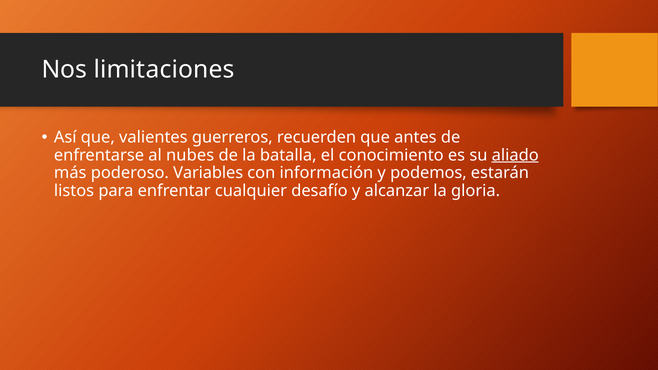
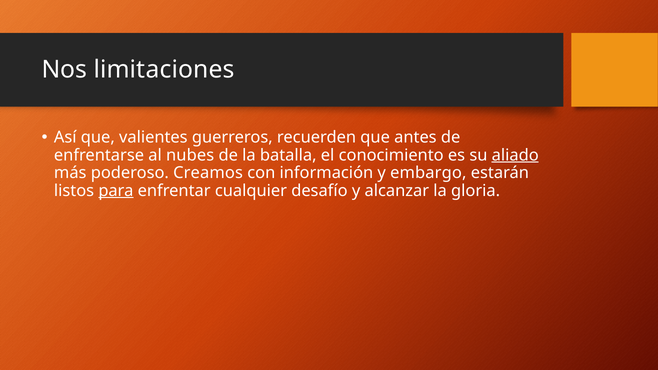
Variables: Variables -> Creamos (208, 173)
podemos: podemos -> embargo (428, 173)
para underline: none -> present (116, 191)
